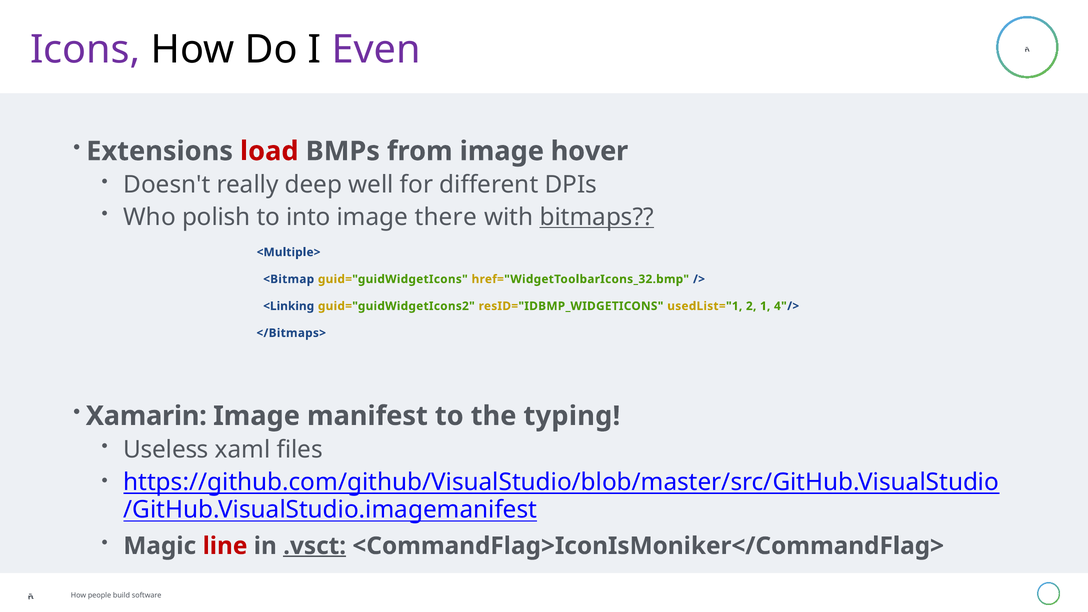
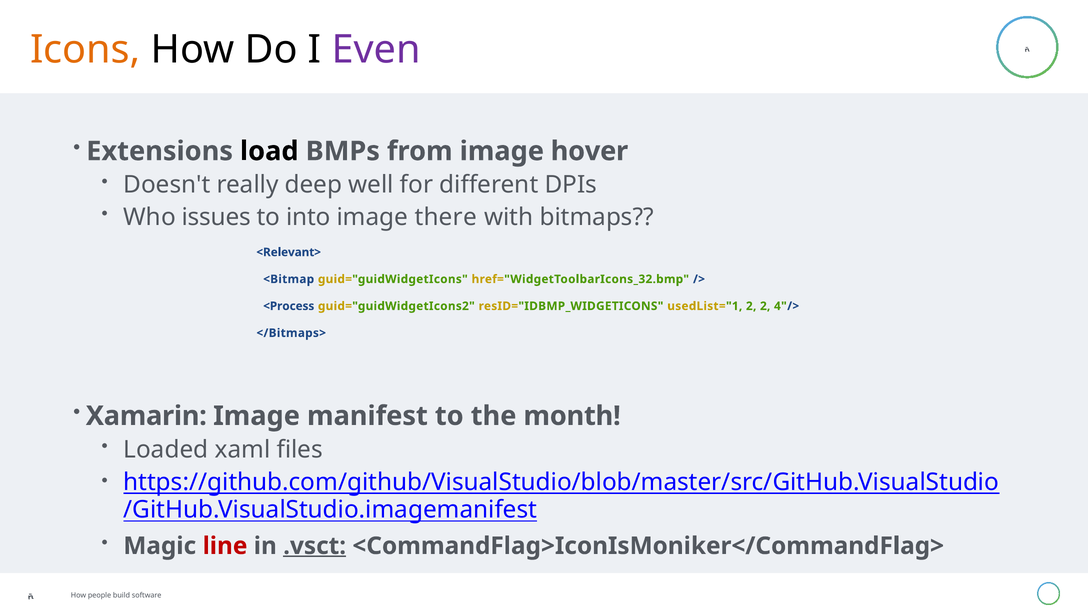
Icons colour: purple -> orange (85, 50)
load colour: red -> black (269, 151)
polish: polish -> issues (216, 217)
bitmaps underline: present -> none (597, 217)
<Multiple>: <Multiple> -> <Relevant> (289, 252)
<Linking: <Linking -> <Process (289, 306)
2 1: 1 -> 2 (765, 306)
typing: typing -> month (572, 416)
Useless: Useless -> Loaded (166, 450)
